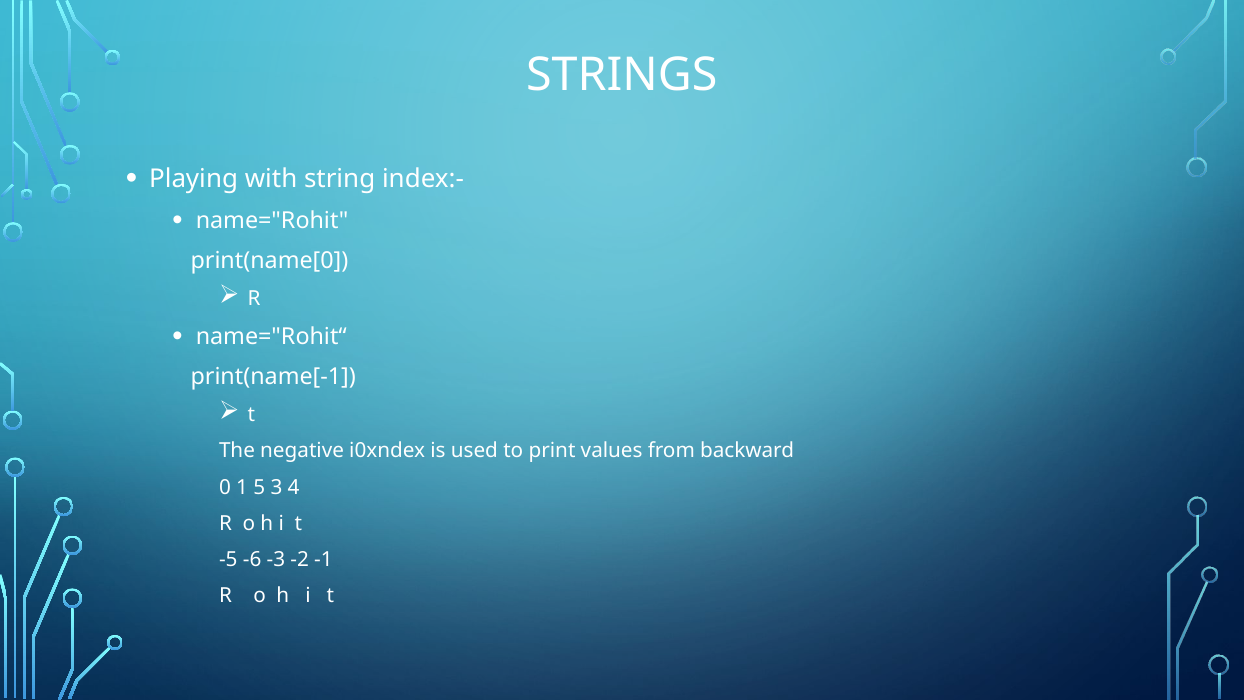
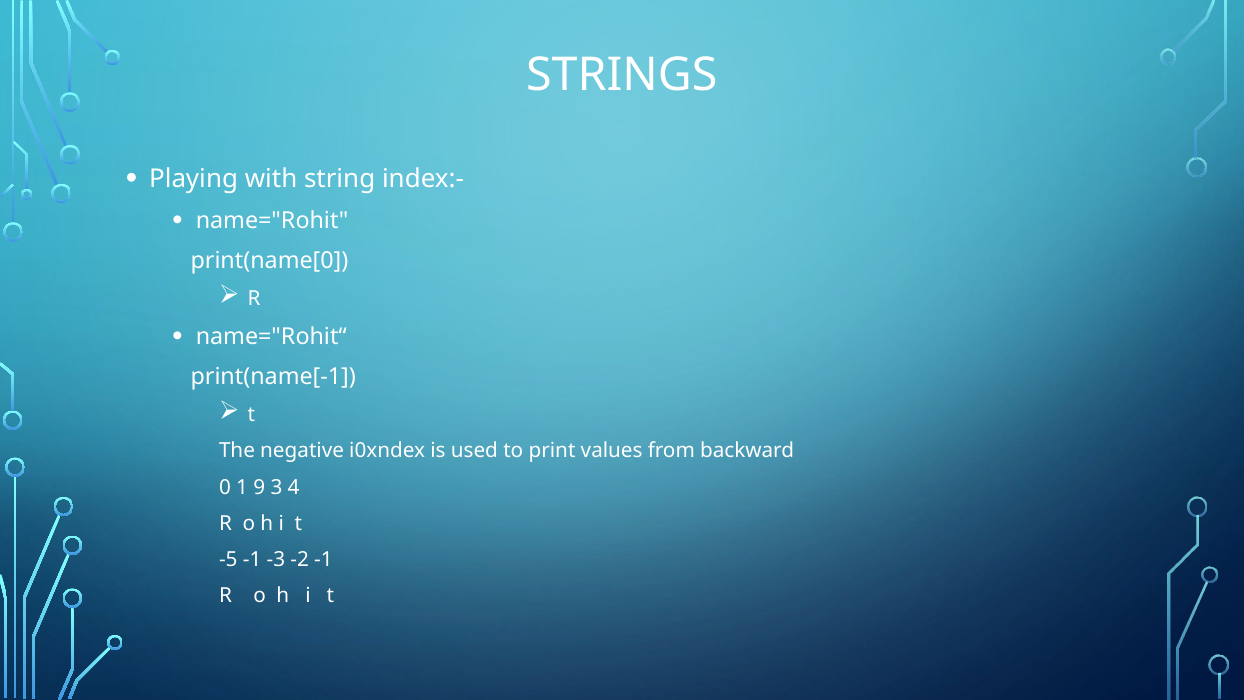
5: 5 -> 9 (259, 487)
-5 -6: -6 -> -1 (252, 560)
